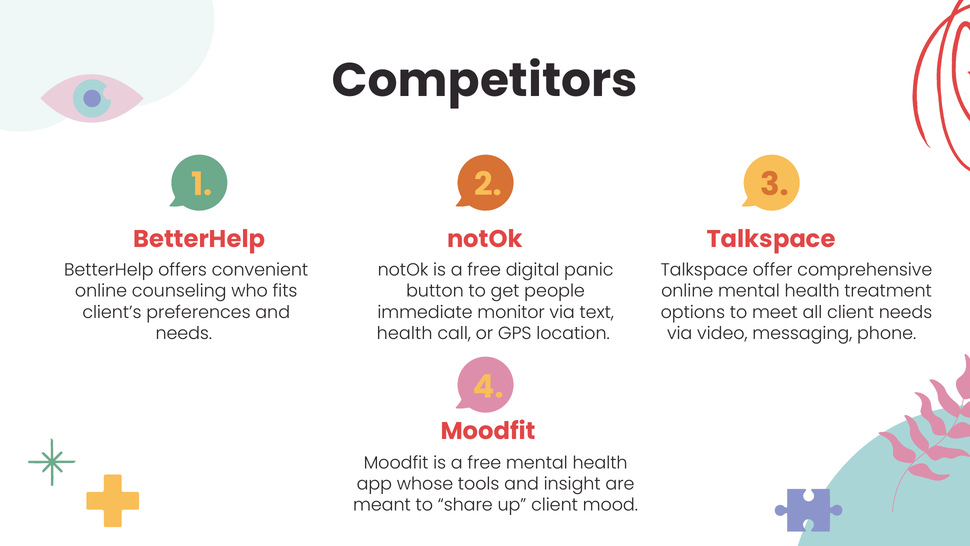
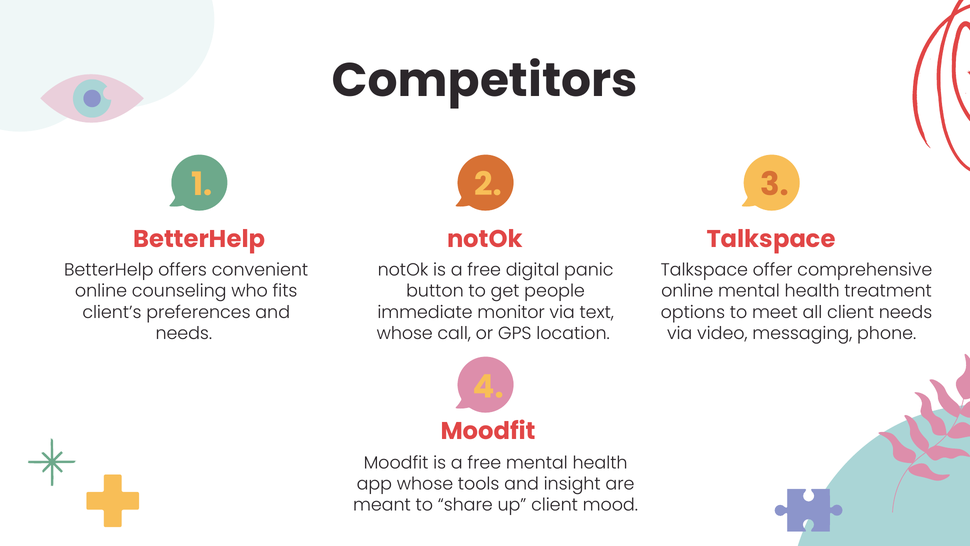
health: health -> whose (405, 333)
